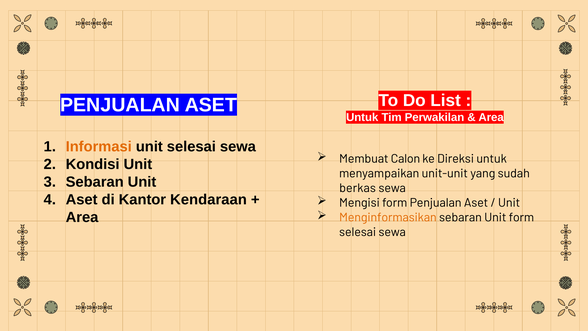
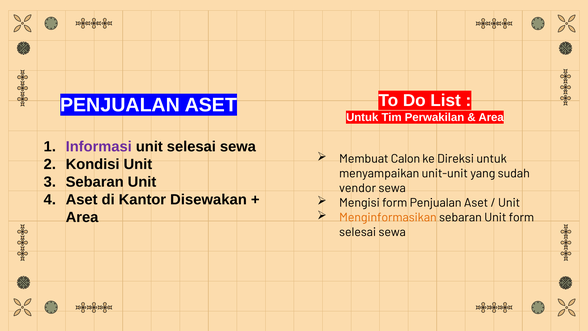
Informasi colour: orange -> purple (99, 147)
berkas: berkas -> vendor (358, 188)
Kendaraan: Kendaraan -> Disewakan (208, 200)
